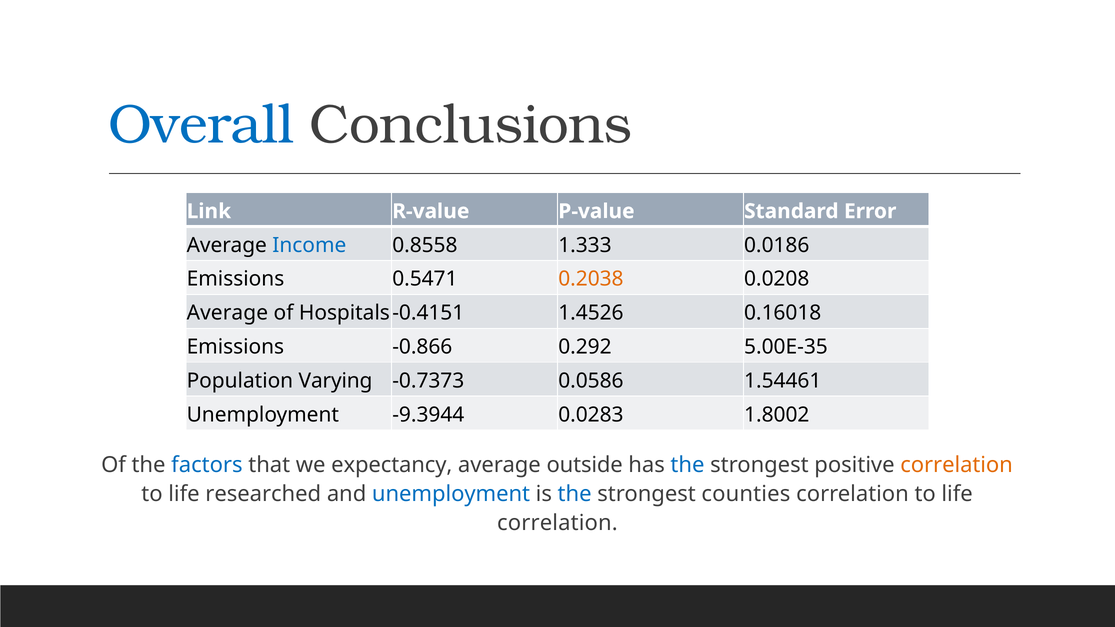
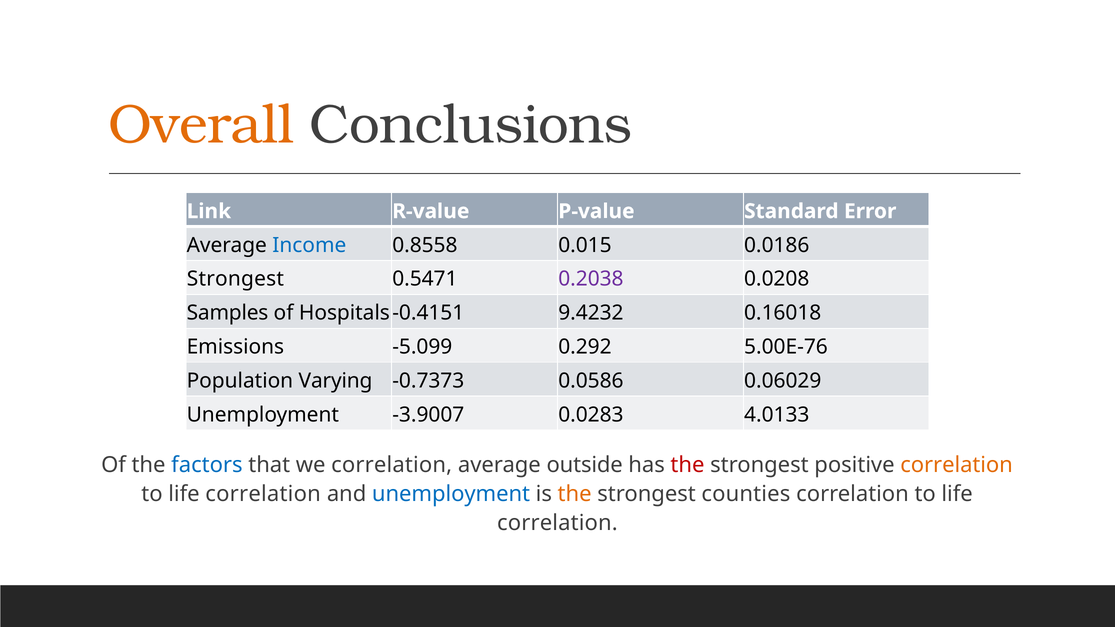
Overall colour: blue -> orange (201, 125)
1.333: 1.333 -> 0.015 (585, 245)
Emissions: Emissions -> Strongest (235, 279)
0.2038 colour: orange -> purple (591, 279)
Average: Average -> Samples (228, 313)
1.4526: 1.4526 -> 9.4232 (591, 313)
-0.866: -0.866 -> -5.099 (422, 347)
5.00E-35: 5.00E-35 -> 5.00E-76 (786, 347)
1.54461: 1.54461 -> 0.06029 (783, 381)
-9.3944: -9.3944 -> -3.9007 (428, 415)
1.8002: 1.8002 -> 4.0133 (777, 415)
we expectancy: expectancy -> correlation (392, 465)
the colour: blue -> red (687, 465)
researched: researched -> correlation (263, 494)
the colour: blue -> orange (575, 494)
